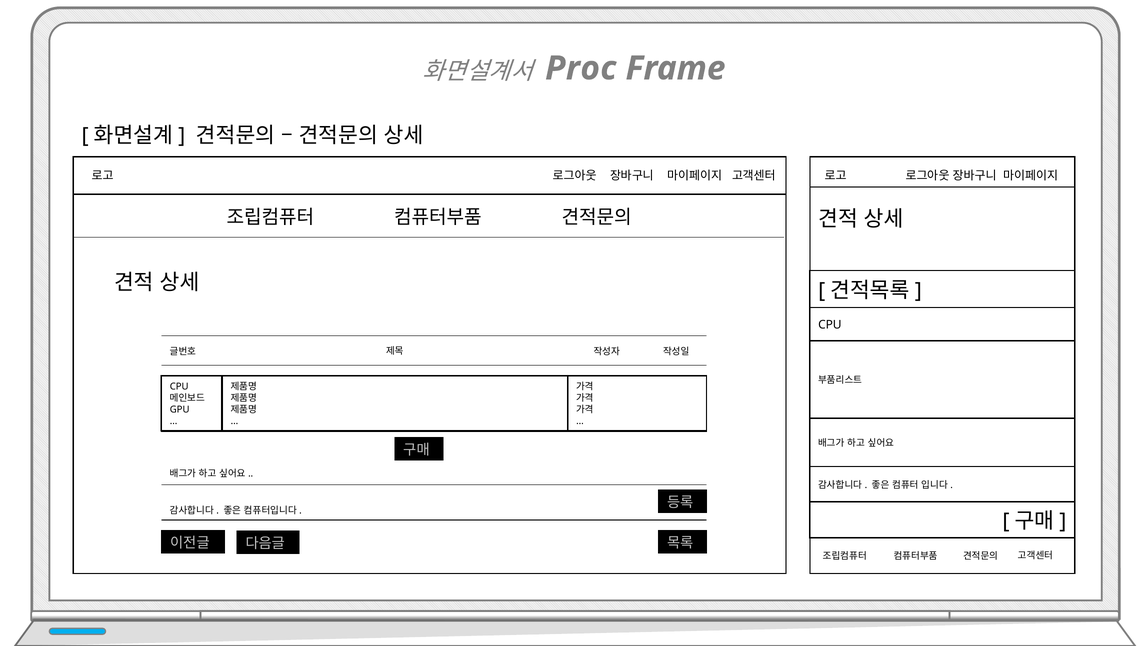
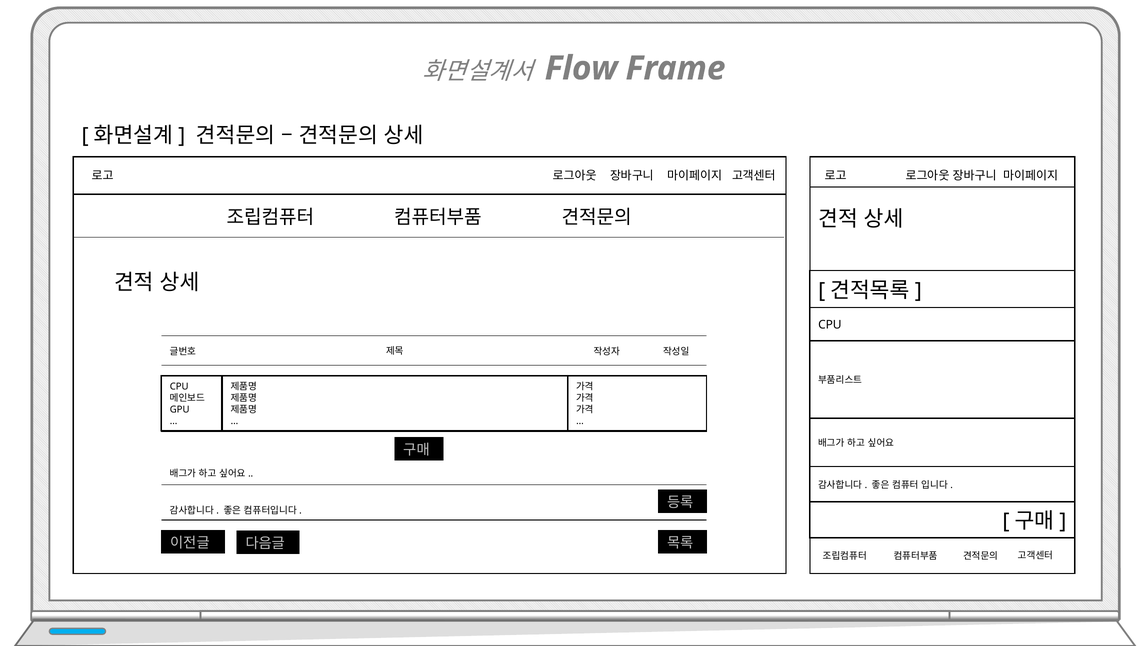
Proc: Proc -> Flow (581, 68)
